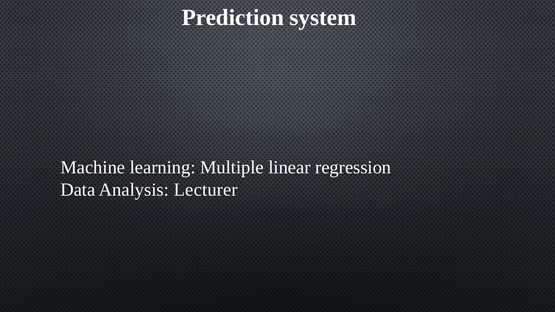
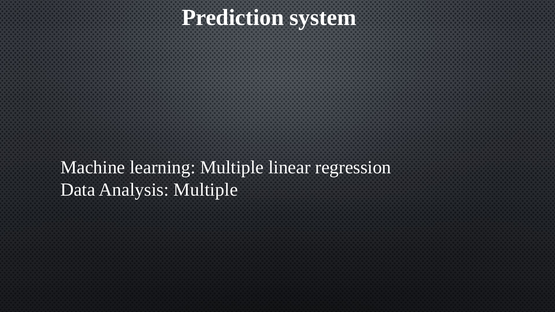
Analysis Lecturer: Lecturer -> Multiple (206, 190)
